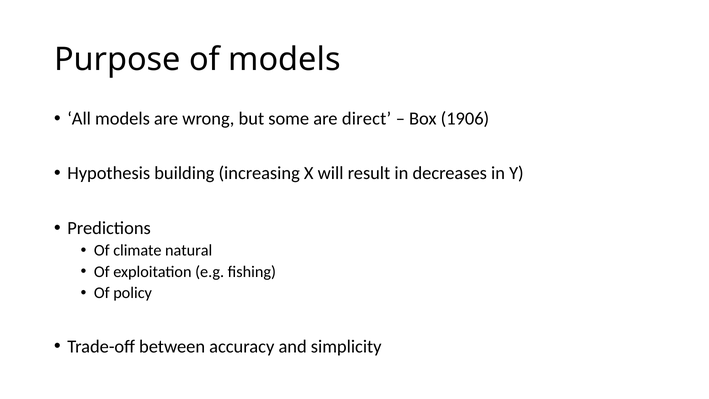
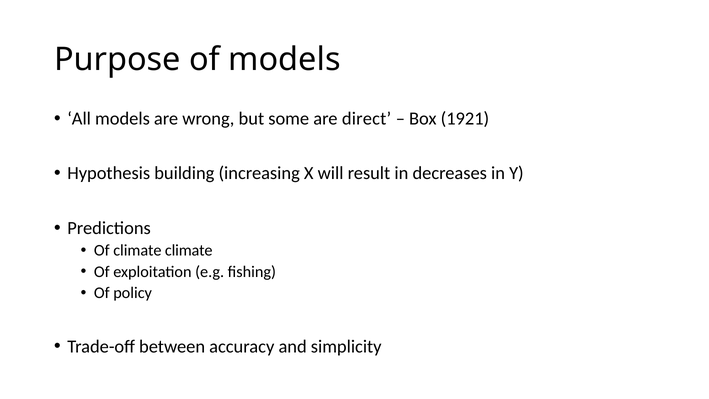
1906: 1906 -> 1921 (465, 119)
climate natural: natural -> climate (189, 250)
